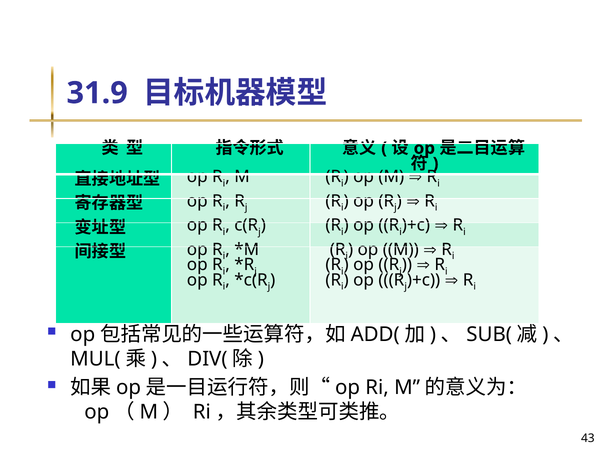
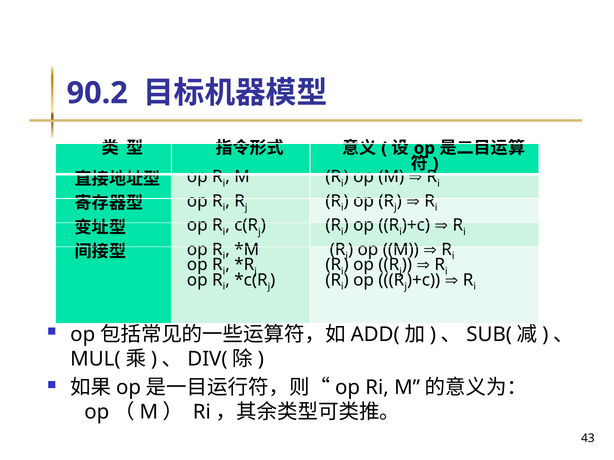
31.9: 31.9 -> 90.2 (97, 93)
